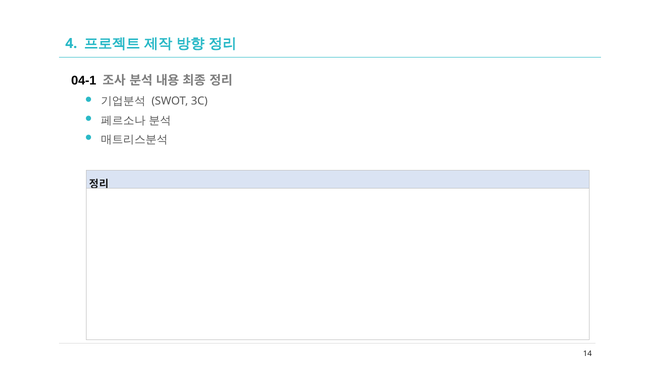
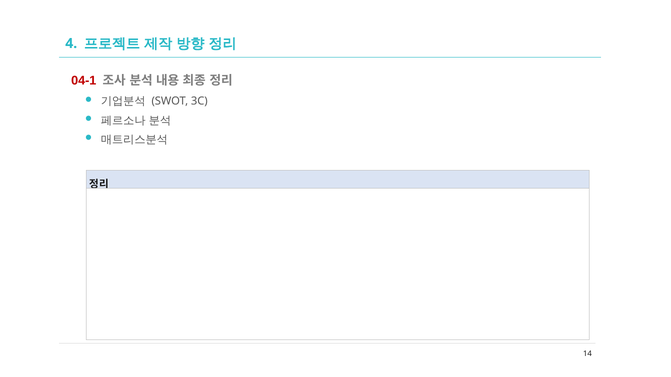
04-1 colour: black -> red (84, 81)
